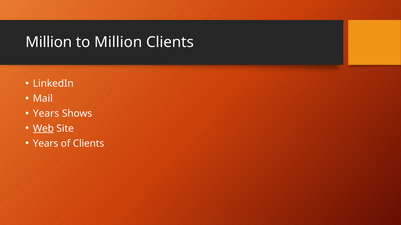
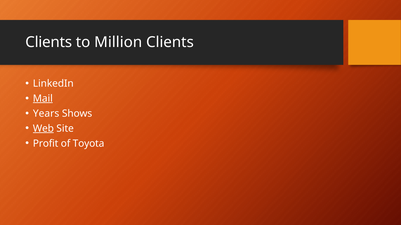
Million: Million -> Clients (49, 42)
Mail underline: none -> present (43, 99)
Years: Years -> Profit (46, 144)
of Clients: Clients -> Toyota (89, 144)
